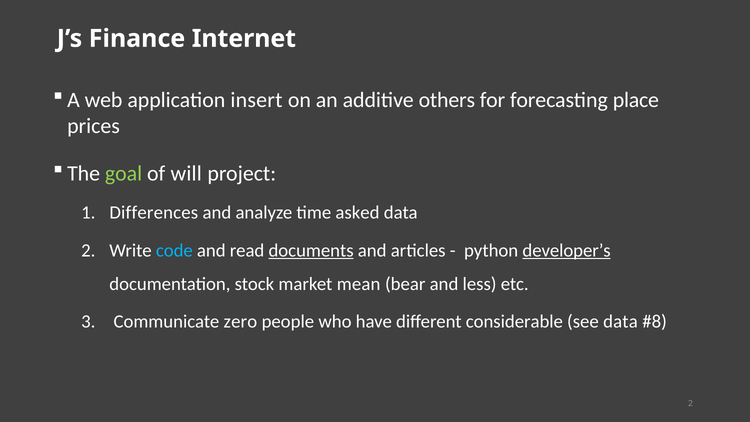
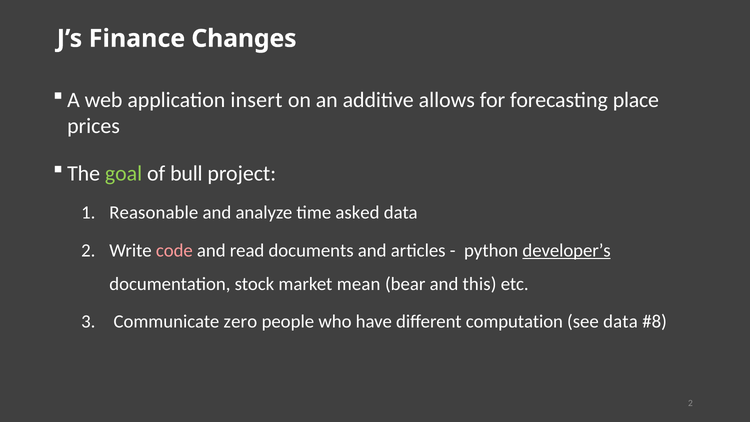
Internet: Internet -> Changes (244, 39)
others: others -> allows (447, 100)
will: will -> bull (186, 173)
Differences: Differences -> Reasonable (154, 213)
code colour: light blue -> pink (174, 250)
documents underline: present -> none (311, 250)
less: less -> this (480, 284)
considerable: considerable -> computation (514, 322)
